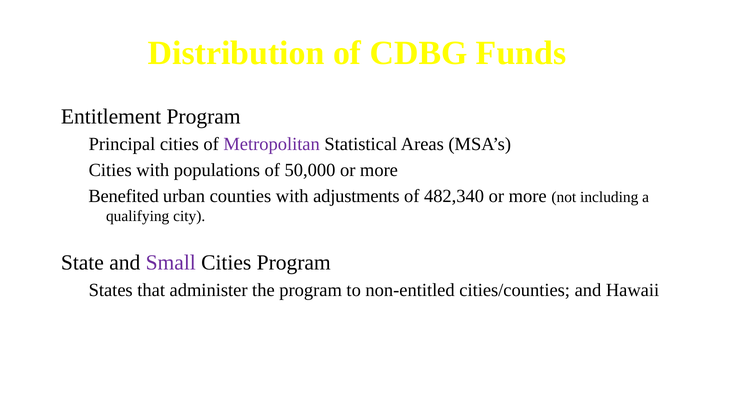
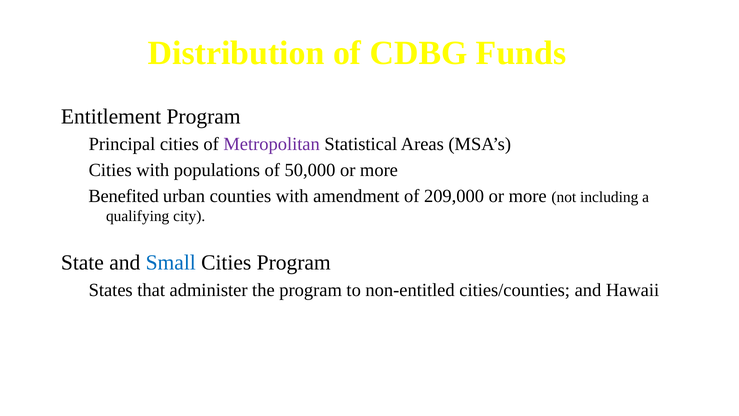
adjustments: adjustments -> amendment (356, 196)
482,340: 482,340 -> 209,000 (454, 196)
Small colour: purple -> blue (171, 262)
